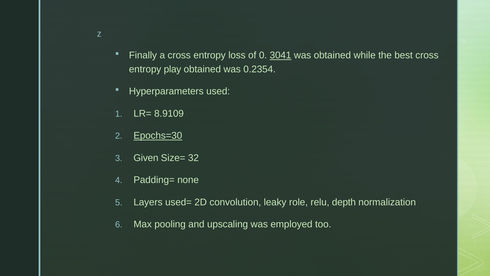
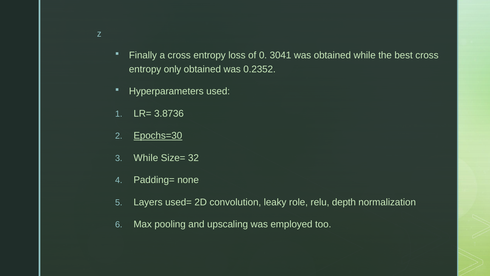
3041 underline: present -> none (280, 55)
play: play -> only (173, 69)
0.2354: 0.2354 -> 0.2352 (260, 69)
8.9109: 8.9109 -> 3.8736 (169, 113)
Given: Given -> While (146, 158)
